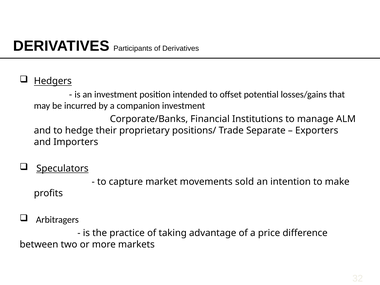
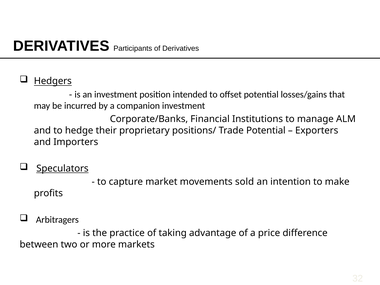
Trade Separate: Separate -> Potential (266, 130)
